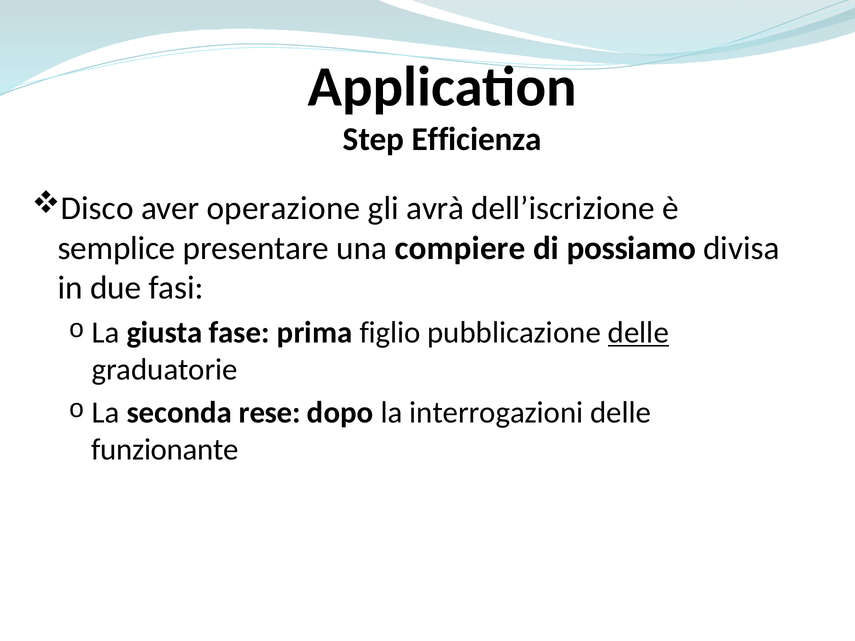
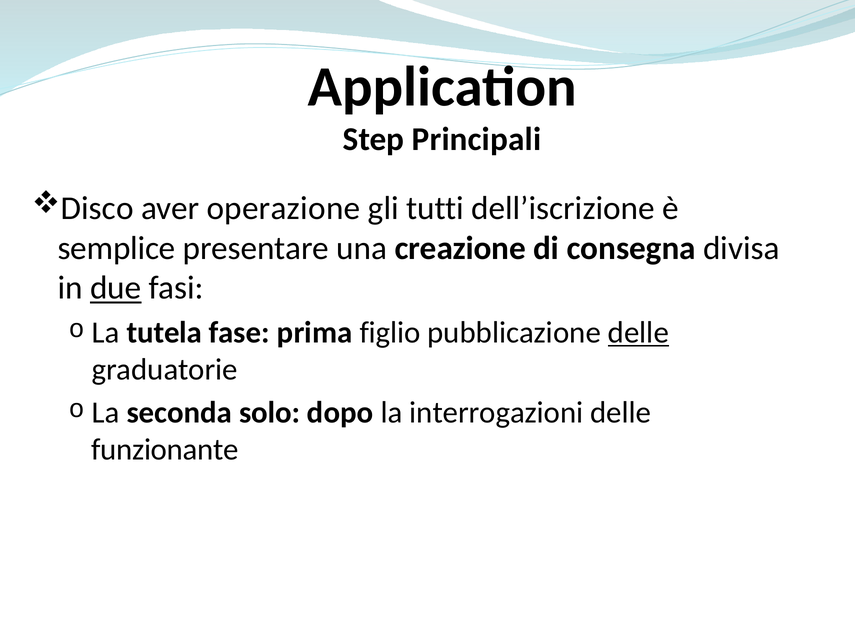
Efficienza: Efficienza -> Principali (477, 139)
avrà: avrà -> tutti (435, 208)
compiere: compiere -> creazione (460, 248)
possiamo: possiamo -> consegna (631, 248)
due underline: none -> present (116, 288)
giusta: giusta -> tutela (164, 333)
rese: rese -> solo (270, 413)
